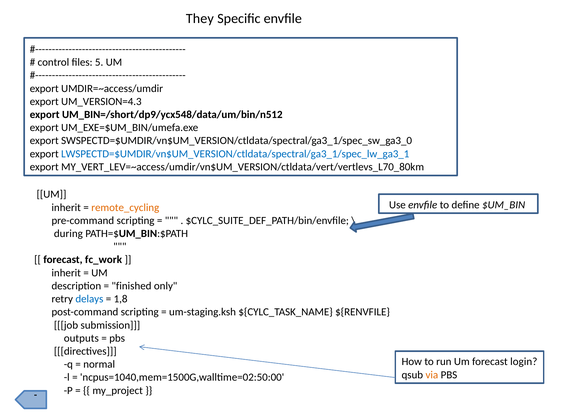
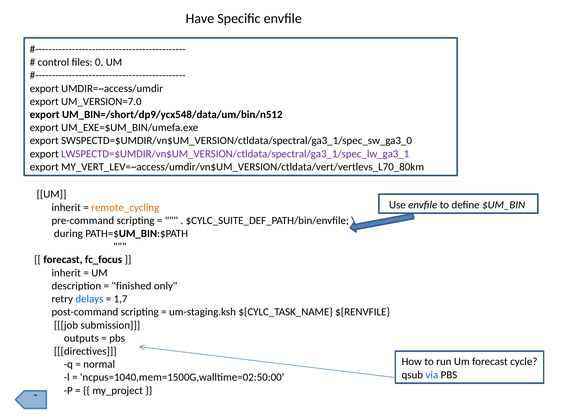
They: They -> Have (200, 19)
5: 5 -> 0 (99, 62)
UM_VERSION=4.3: UM_VERSION=4.3 -> UM_VERSION=7.0 (101, 102)
LWSPECTD=$UMDIR/vn$UM_VERSION/ctldata/spectral/ga3_1/spec_lw_ga3_1 colour: blue -> purple (235, 154)
fc_work: fc_work -> fc_focus (104, 260)
1,8: 1,8 -> 1,7 (121, 299)
login: login -> cycle (524, 362)
via colour: orange -> blue (432, 375)
